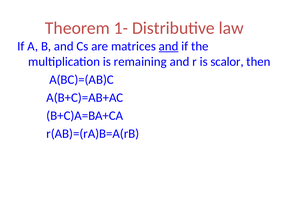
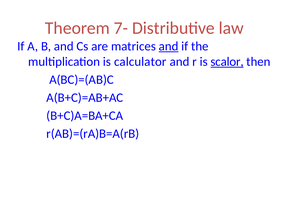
1-: 1- -> 7- (121, 28)
remaining: remaining -> calculator (140, 62)
scalor underline: none -> present (227, 62)
